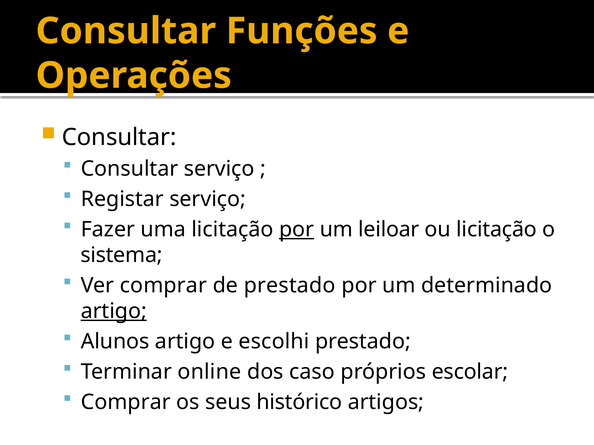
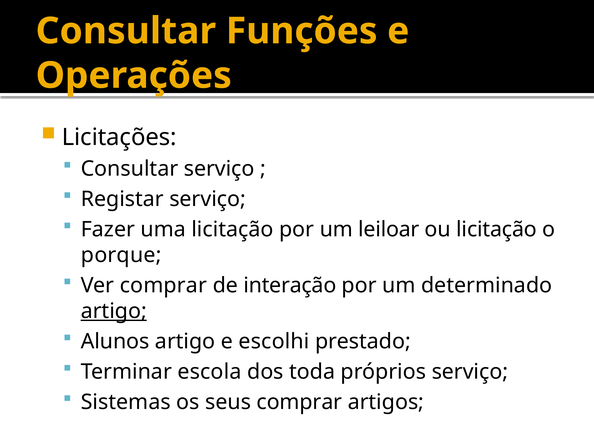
Consultar: Consultar -> Licitações (119, 137)
por underline: present -> none (297, 230)
sistema: sistema -> porque (121, 255)
de prestado: prestado -> interação (290, 286)
online: online -> escola (209, 372)
caso: caso -> toda (312, 372)
próprios escolar: escolar -> serviço (470, 372)
Comprar: Comprar -> Sistemas (126, 403)
seus histórico: histórico -> comprar (299, 403)
